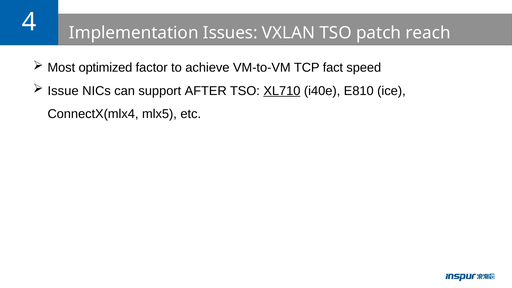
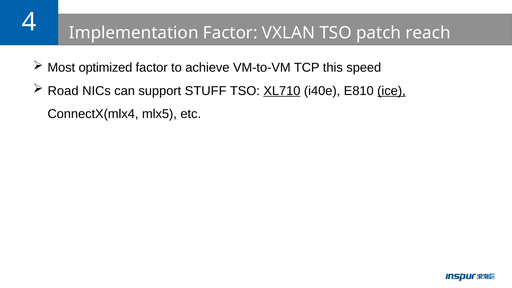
Implementation Issues: Issues -> Factor (230, 33)
fact: fact -> this (333, 68)
Issue: Issue -> Road (63, 91)
AFTER: AFTER -> STUFF (206, 91)
ice underline: none -> present (391, 91)
